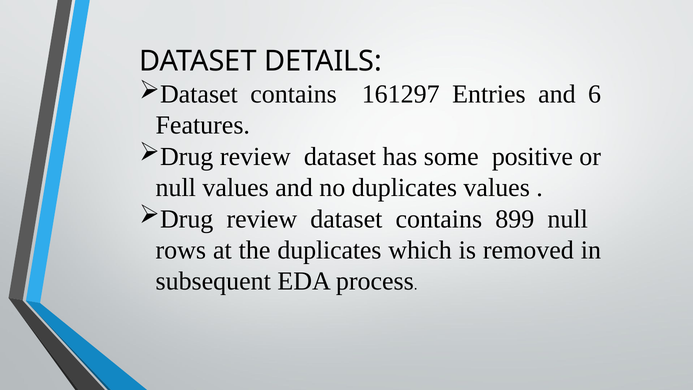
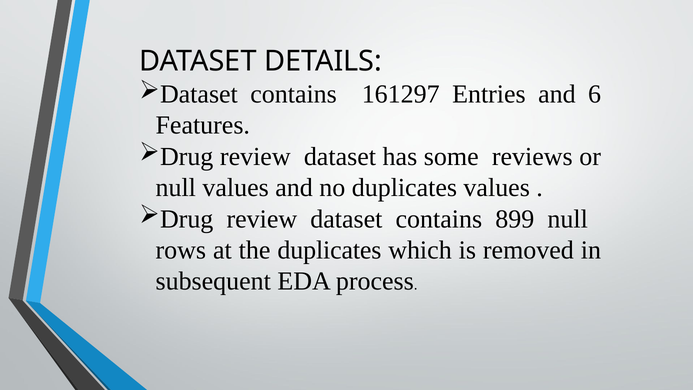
positive: positive -> reviews (532, 156)
